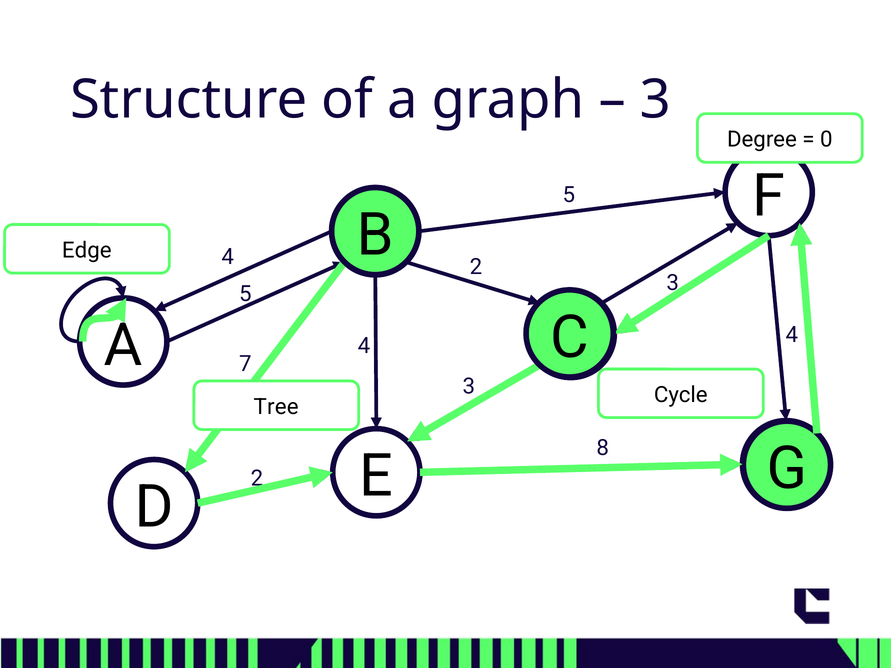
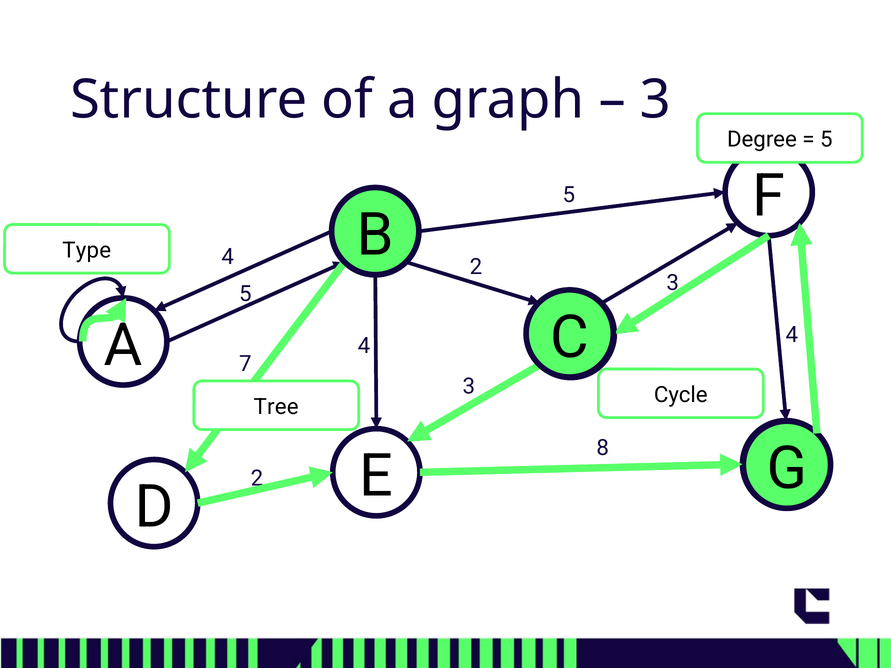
0: 0 -> 5 (826, 140)
Edge: Edge -> Type (87, 250)
